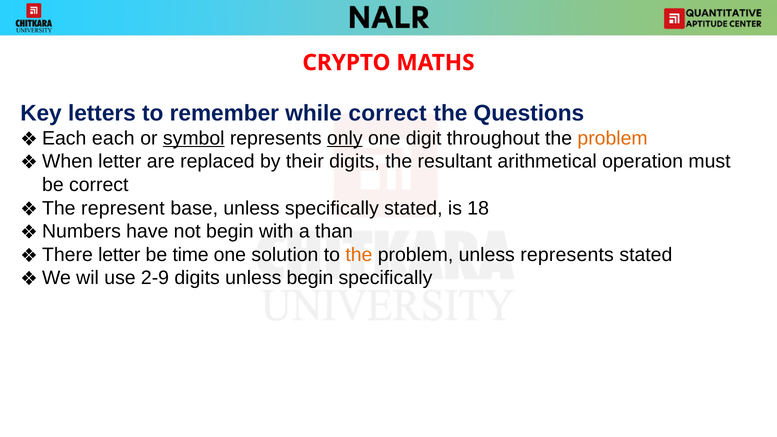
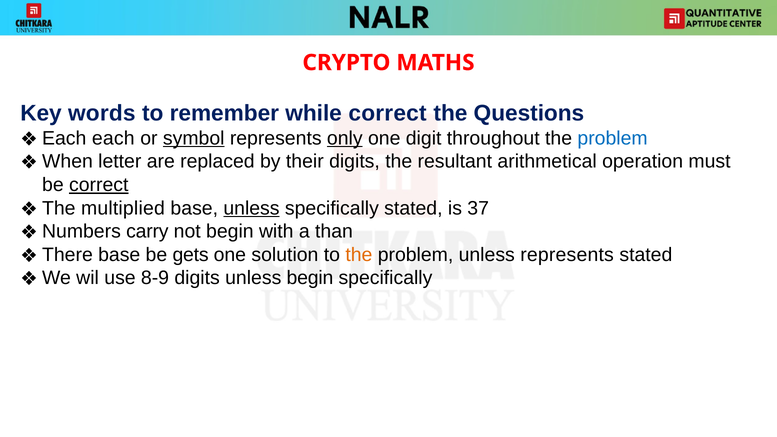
letters: letters -> words (102, 113)
problem colour: orange -> blue (613, 138)
correct underline: none -> present (99, 185)
represent: represent -> multiplied (123, 208)
unless underline: none -> present (251, 208)
18: 18 -> 37 (478, 208)
have: have -> carry (147, 231)
letter: letter -> base (119, 255)
time: time -> gets (191, 255)
2-9: 2-9 -> 8-9 (155, 278)
